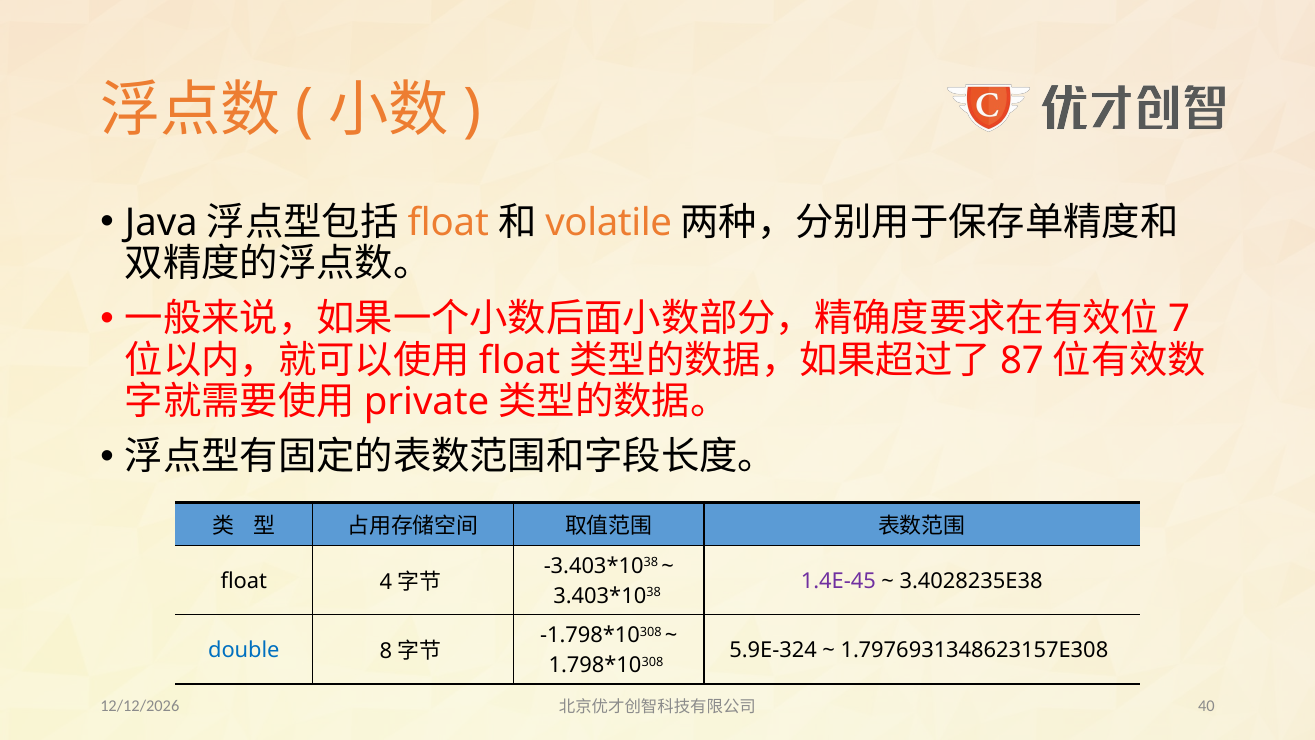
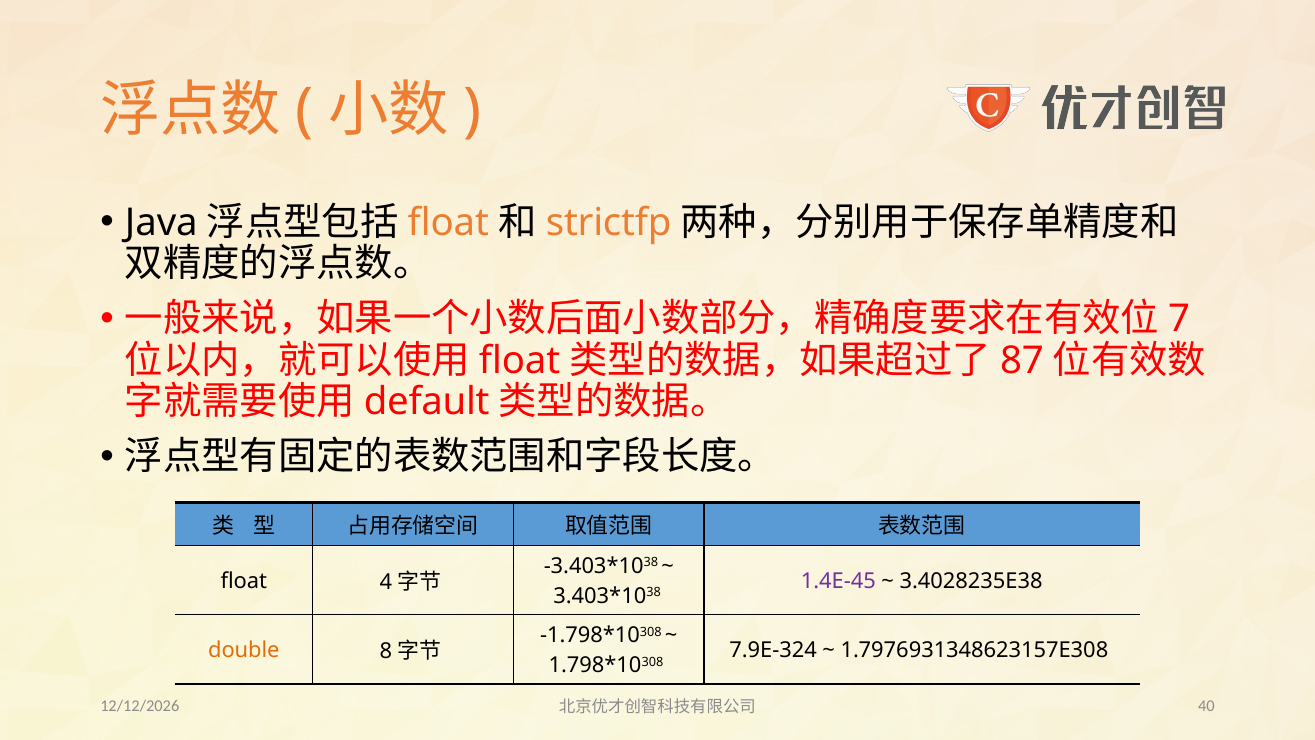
volatile: volatile -> strictfp (609, 222)
private: private -> default (427, 402)
double colour: blue -> orange (244, 650)
5.9E-324: 5.9E-324 -> 7.9E-324 (773, 650)
